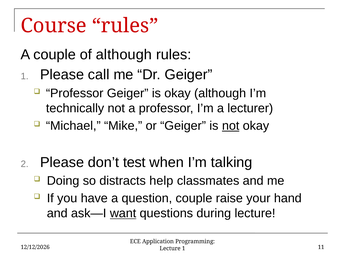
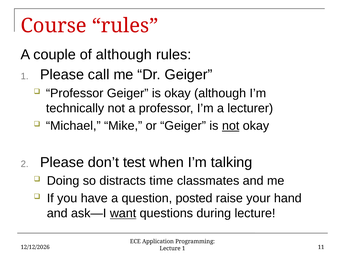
help: help -> time (161, 181)
question couple: couple -> posted (194, 198)
